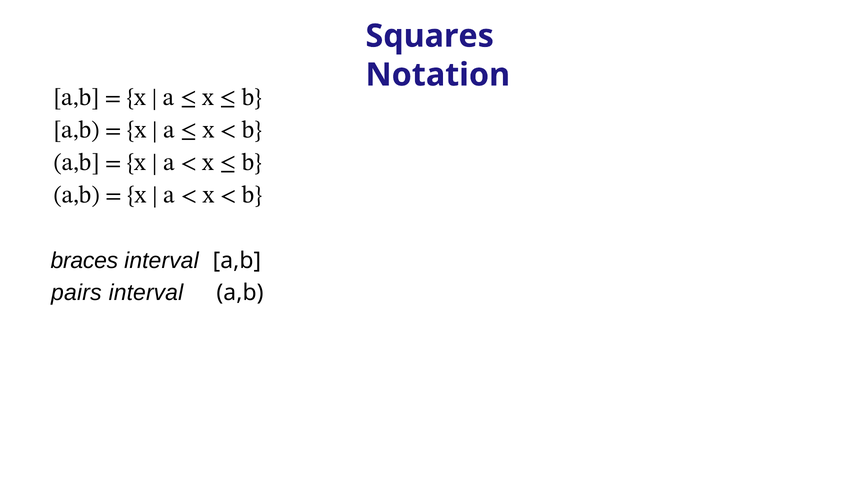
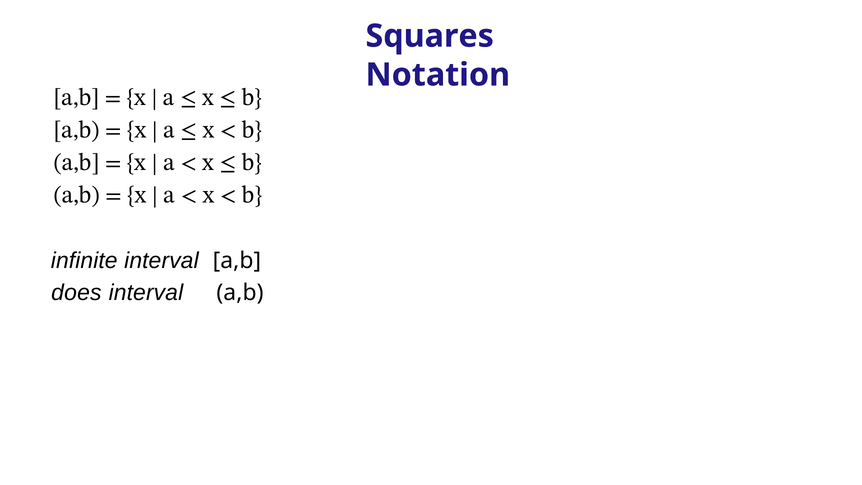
braces: braces -> infinite (84, 260)
pairs: pairs -> does (76, 293)
